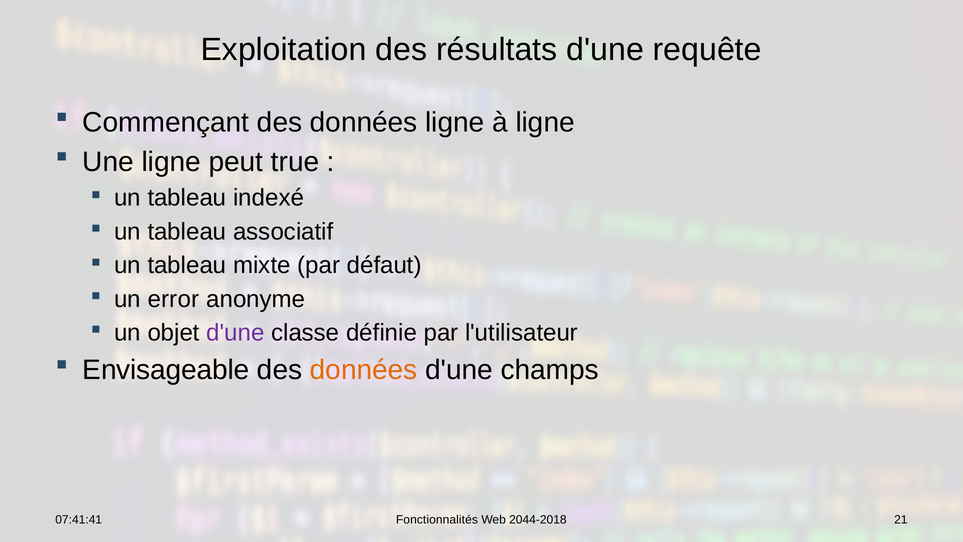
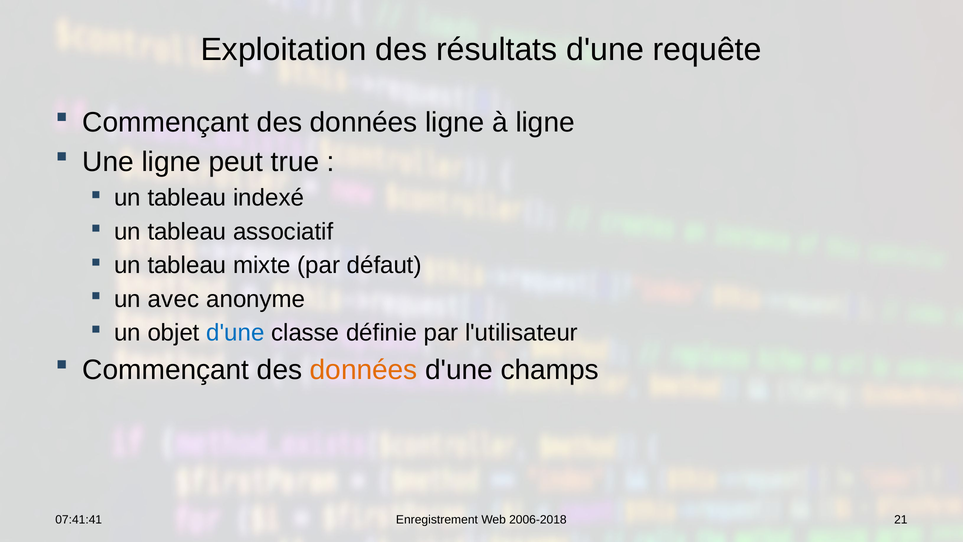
error: error -> avec (173, 299)
d'une colour: purple -> blue (235, 333)
Envisageable: Envisageable -> Commençant (166, 370)
Fonctionnalités: Fonctionnalités -> Enregistrement (437, 519)
2044-2018: 2044-2018 -> 2006-2018 (538, 519)
